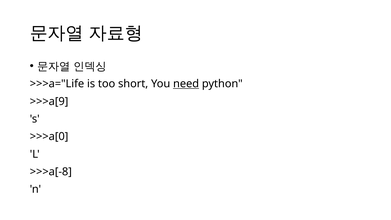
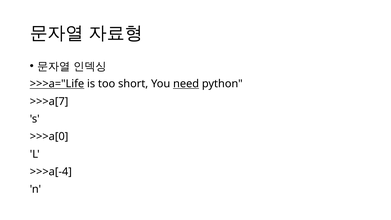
>>>a="Life underline: none -> present (57, 84)
>>>a[9: >>>a[9 -> >>>a[7 (49, 101)
>>>a[-8: >>>a[-8 -> >>>a[-4 (51, 172)
